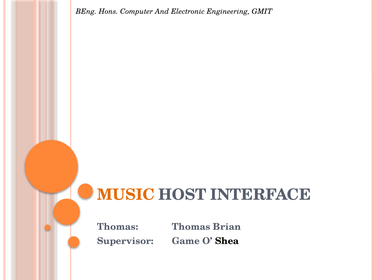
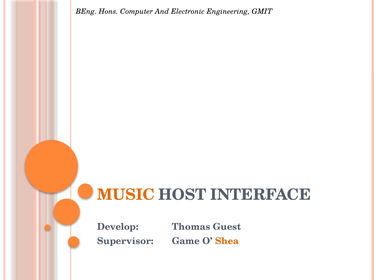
Thomas: Thomas -> Develop (118, 227)
Brian: Brian -> Guest (227, 227)
Shea colour: black -> orange (227, 241)
